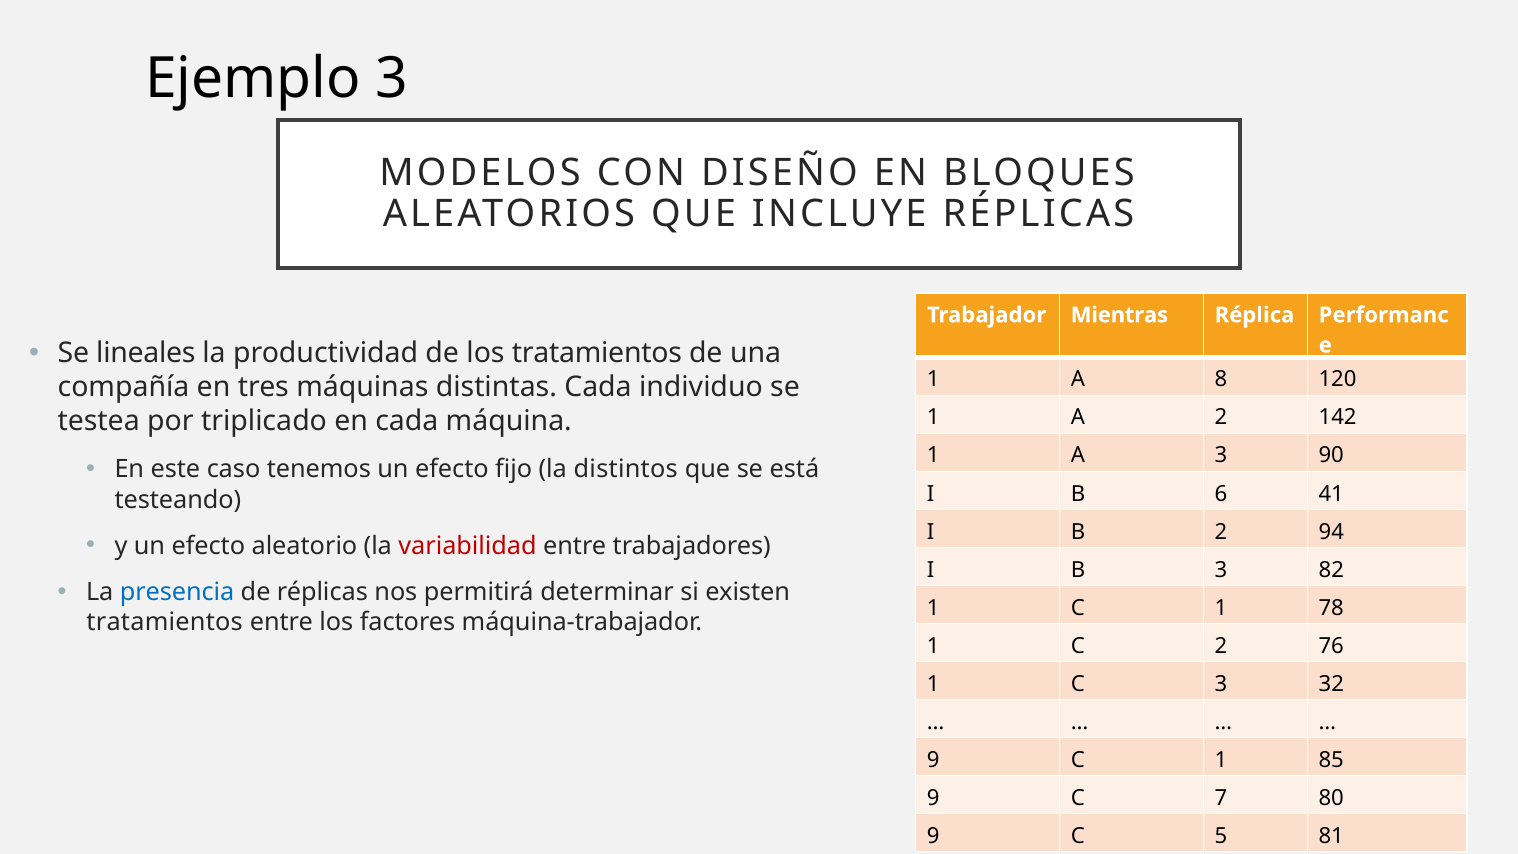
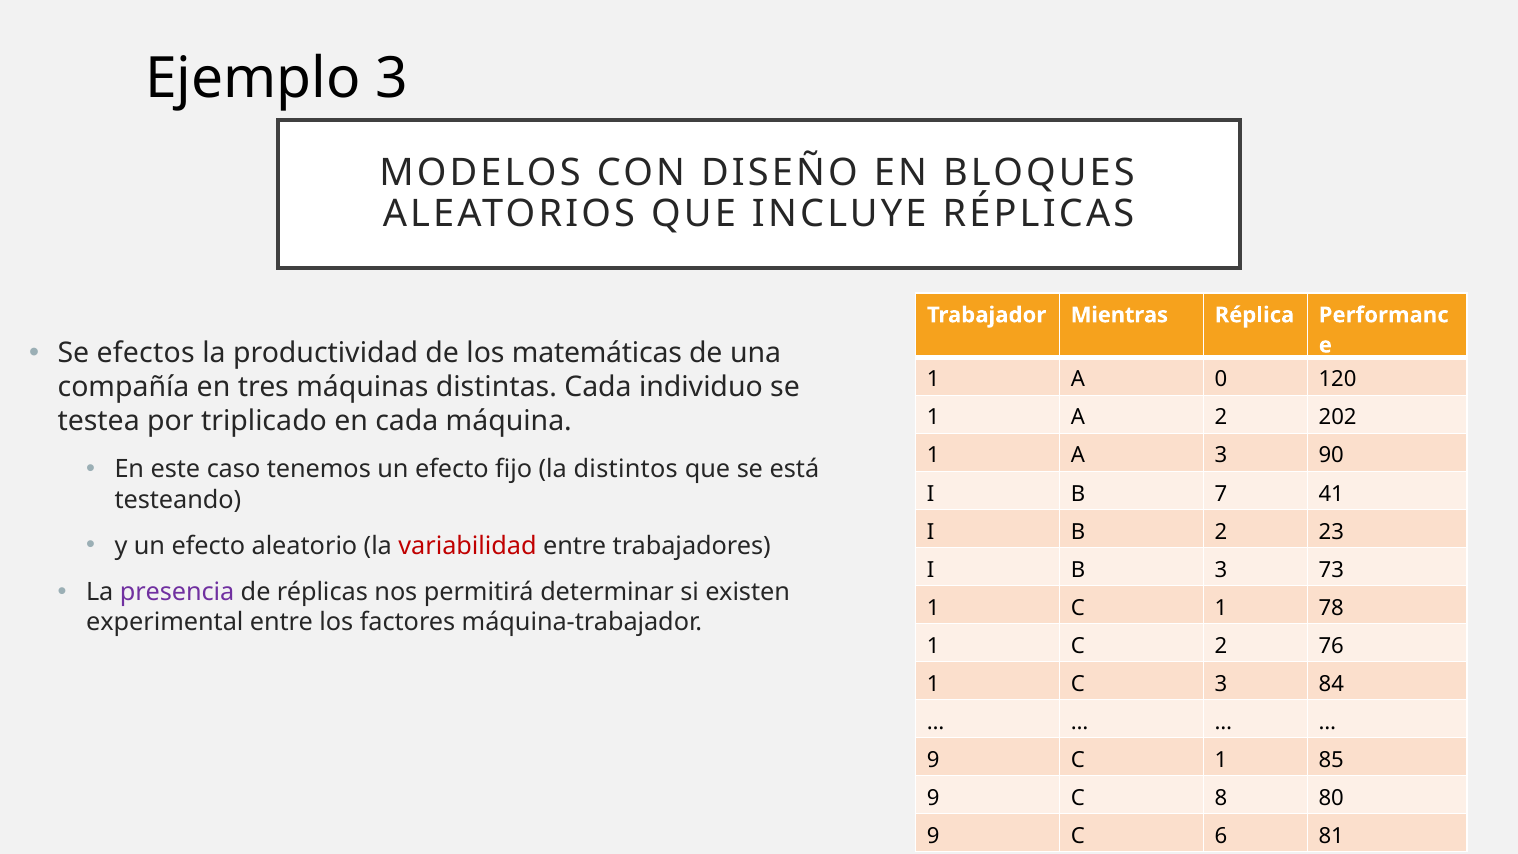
lineales: lineales -> efectos (146, 353)
los tratamientos: tratamientos -> matemáticas (597, 353)
8: 8 -> 0 (1221, 380)
142: 142 -> 202 (1338, 418)
6: 6 -> 7 (1221, 494)
94: 94 -> 23 (1331, 532)
82: 82 -> 73 (1331, 570)
presencia colour: blue -> purple (177, 592)
tratamientos: tratamientos -> experimental (165, 622)
32: 32 -> 84 (1331, 684)
7: 7 -> 8 (1221, 798)
5: 5 -> 6 (1221, 836)
